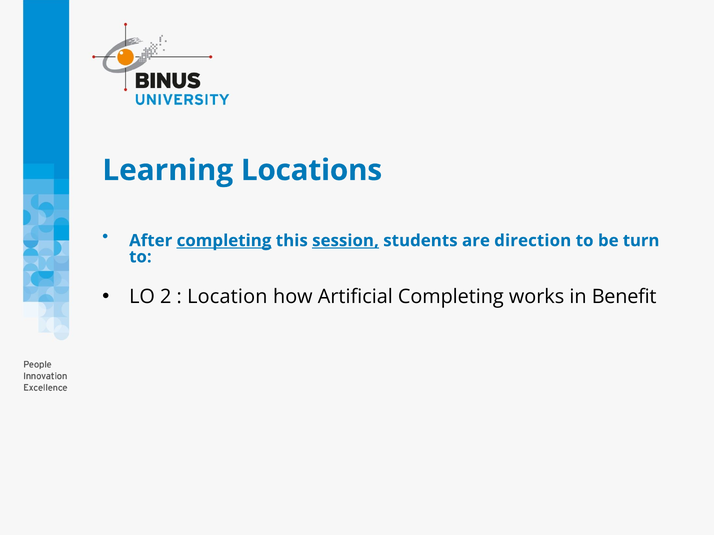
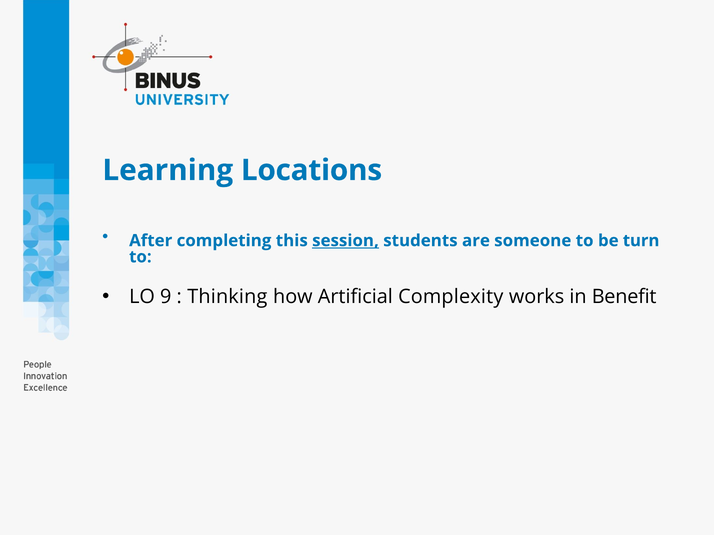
completing underline: present -> none (224, 241)
direction: direction -> someone (533, 241)
2: 2 -> 9 (166, 297)
Location: Location -> Thinking (227, 297)
Artificial Completing: Completing -> Complexity (451, 297)
